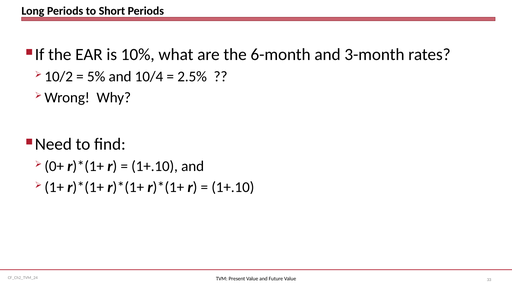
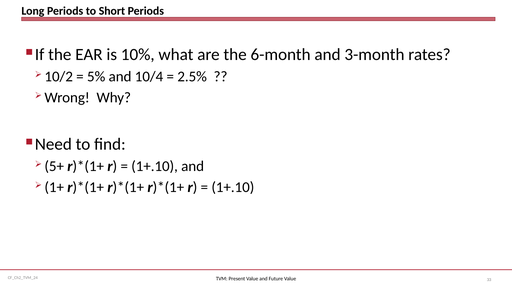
0+: 0+ -> 5+ (54, 166)
